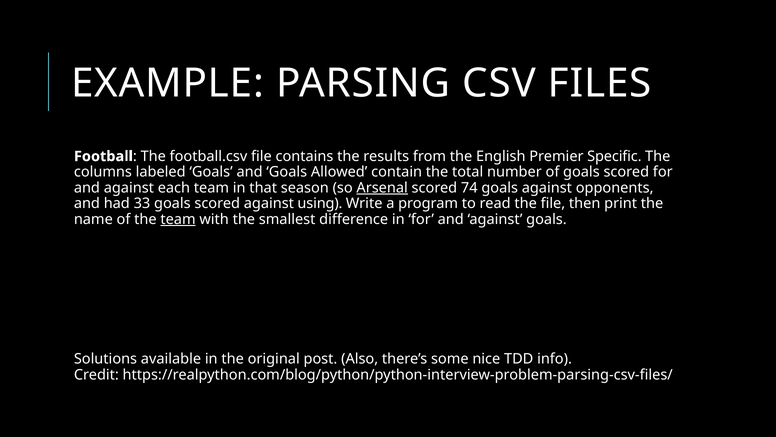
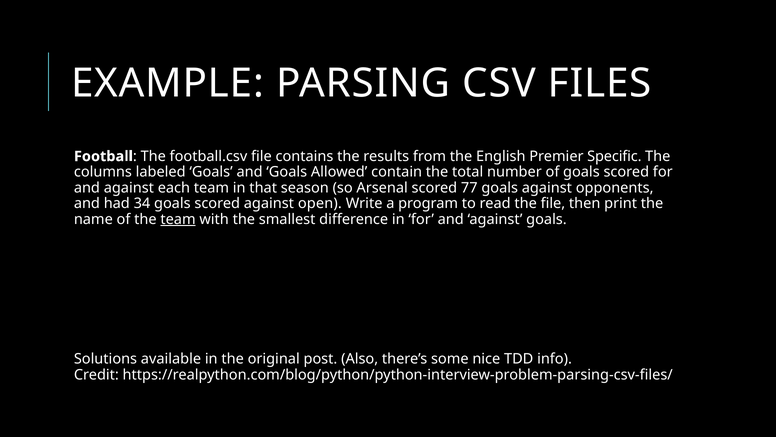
Arsenal underline: present -> none (382, 188)
74: 74 -> 77 (469, 188)
33: 33 -> 34 (142, 203)
using: using -> open (320, 203)
